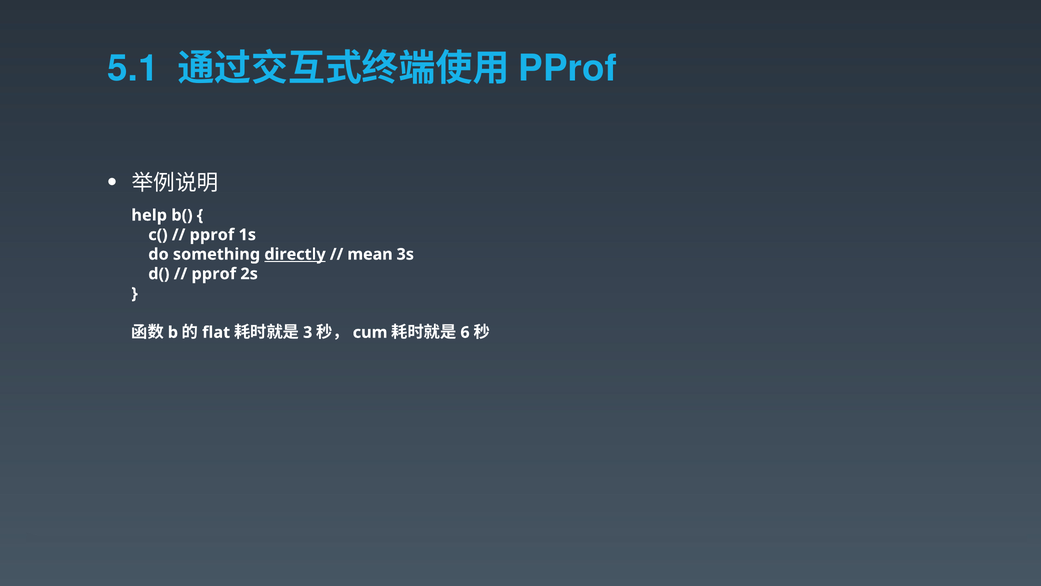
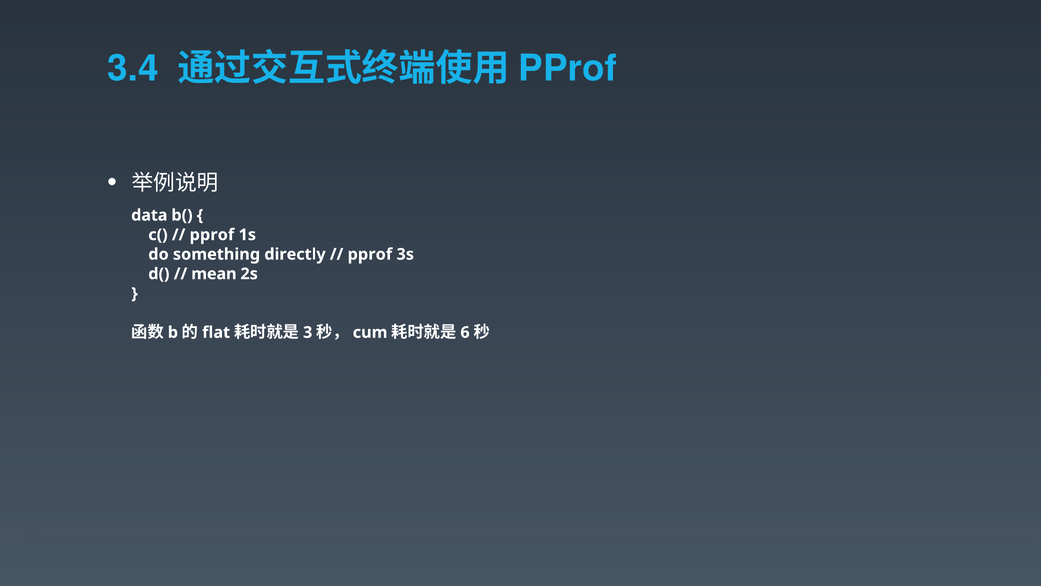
5.1: 5.1 -> 3.4 (133, 69)
help: help -> data (149, 215)
directly underline: present -> none (295, 254)
mean: mean -> pprof (370, 254)
pprof: pprof -> mean (214, 274)
